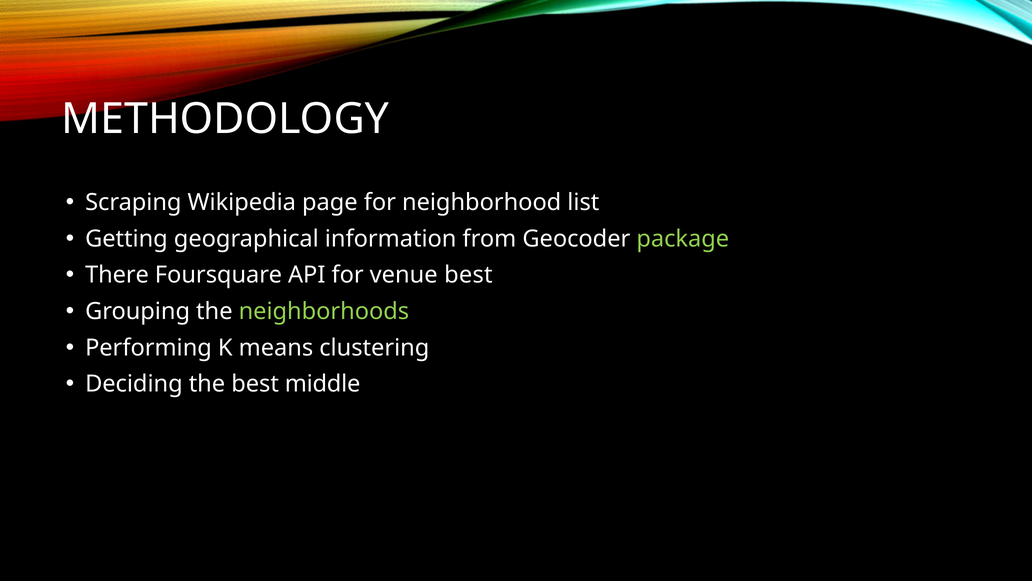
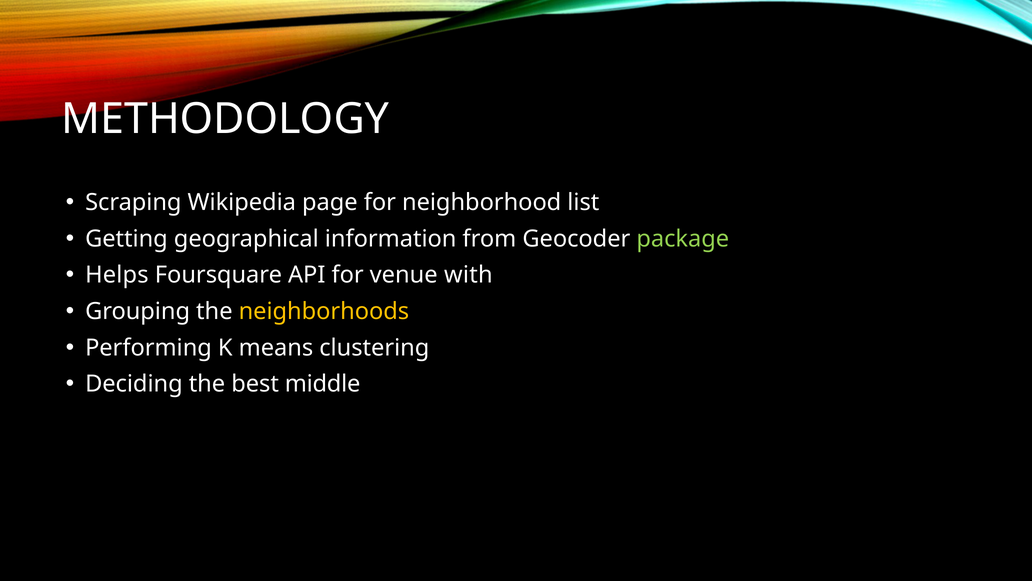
There: There -> Helps (117, 275)
venue best: best -> with (468, 275)
neighborhoods colour: light green -> yellow (324, 311)
